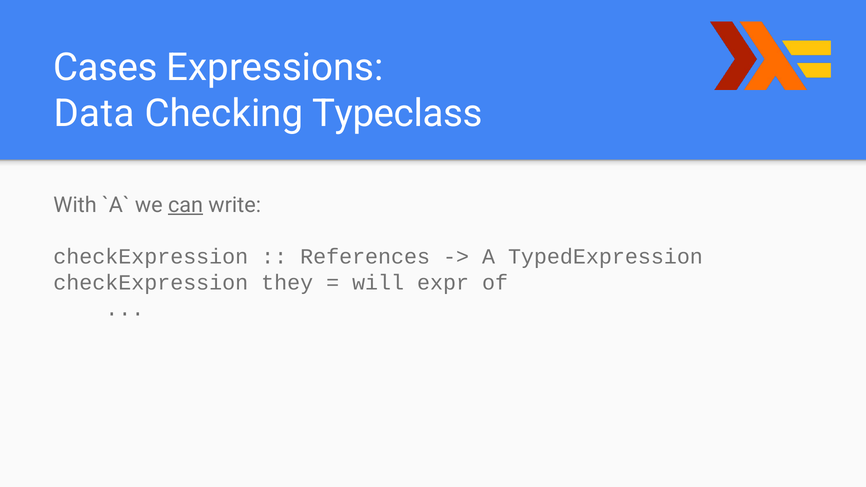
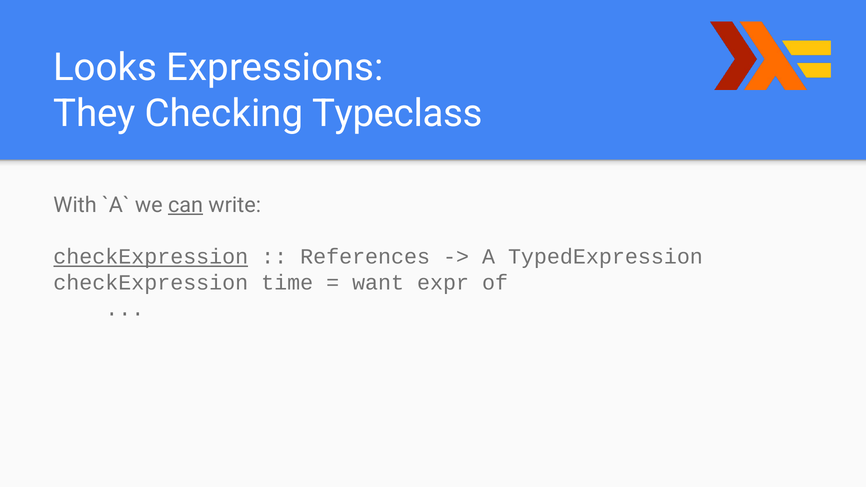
Cases: Cases -> Looks (105, 67)
Data: Data -> They (94, 114)
checkExpression underline: none -> present (151, 257)
they: they -> time (287, 283)
will: will -> want (378, 283)
